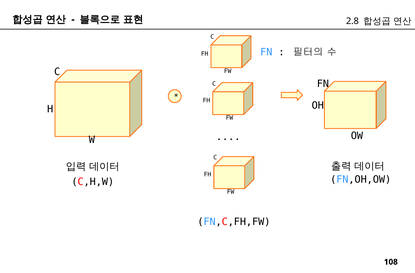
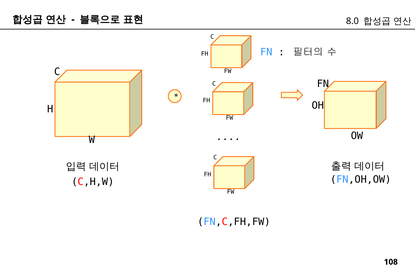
2.8: 2.8 -> 8.0 (352, 21)
